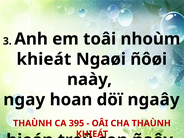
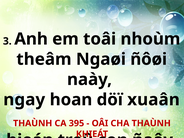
khieát: khieát -> theâm (44, 59)
ngaây: ngaây -> xuaân (154, 100)
